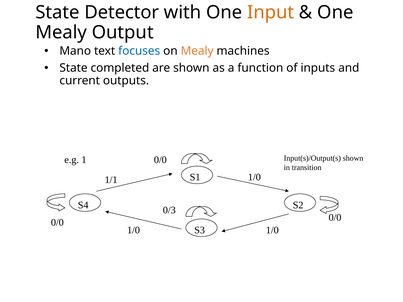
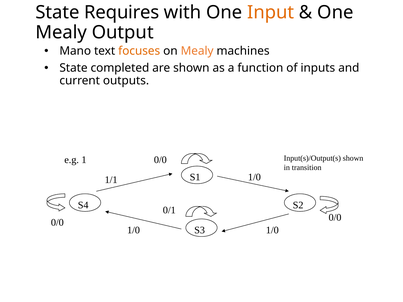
Detector: Detector -> Requires (122, 13)
focuses colour: blue -> orange (139, 51)
0/3: 0/3 -> 0/1 (169, 210)
